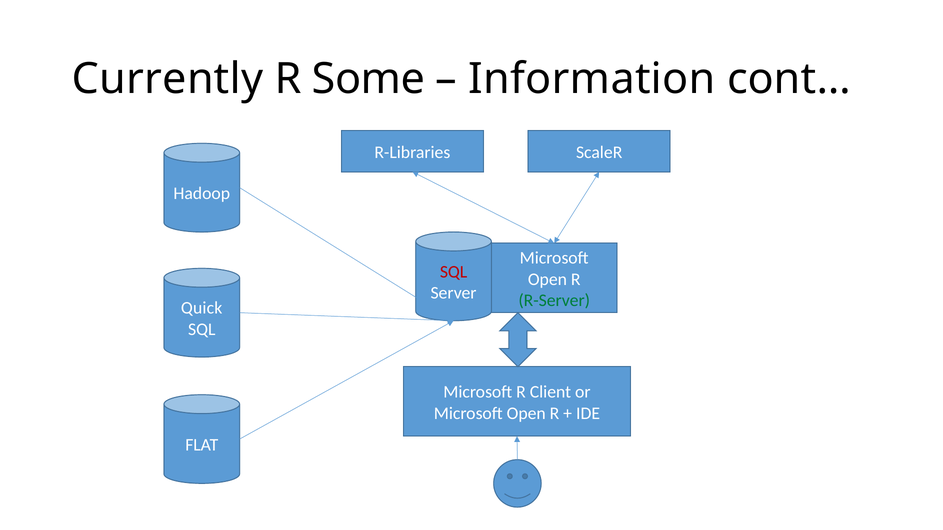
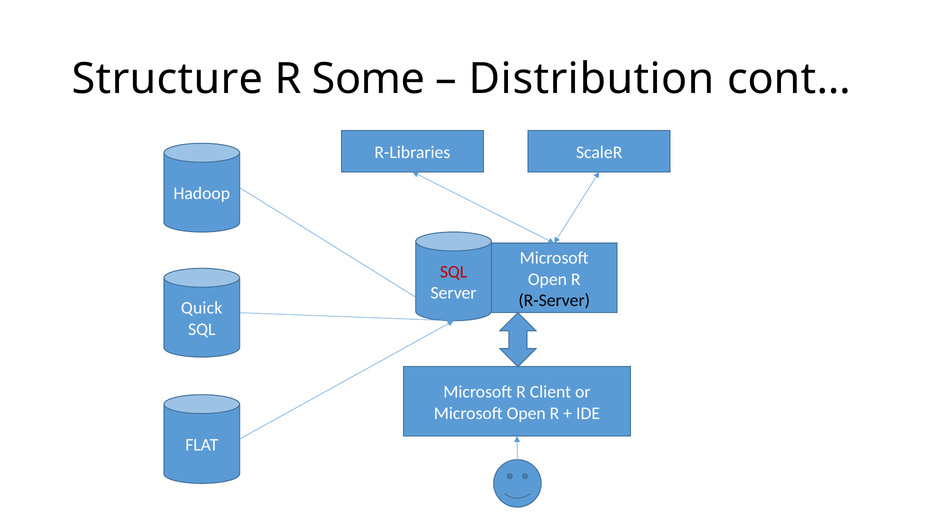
Currently: Currently -> Structure (168, 79)
Information: Information -> Distribution (592, 79)
R-Server colour: green -> black (554, 301)
